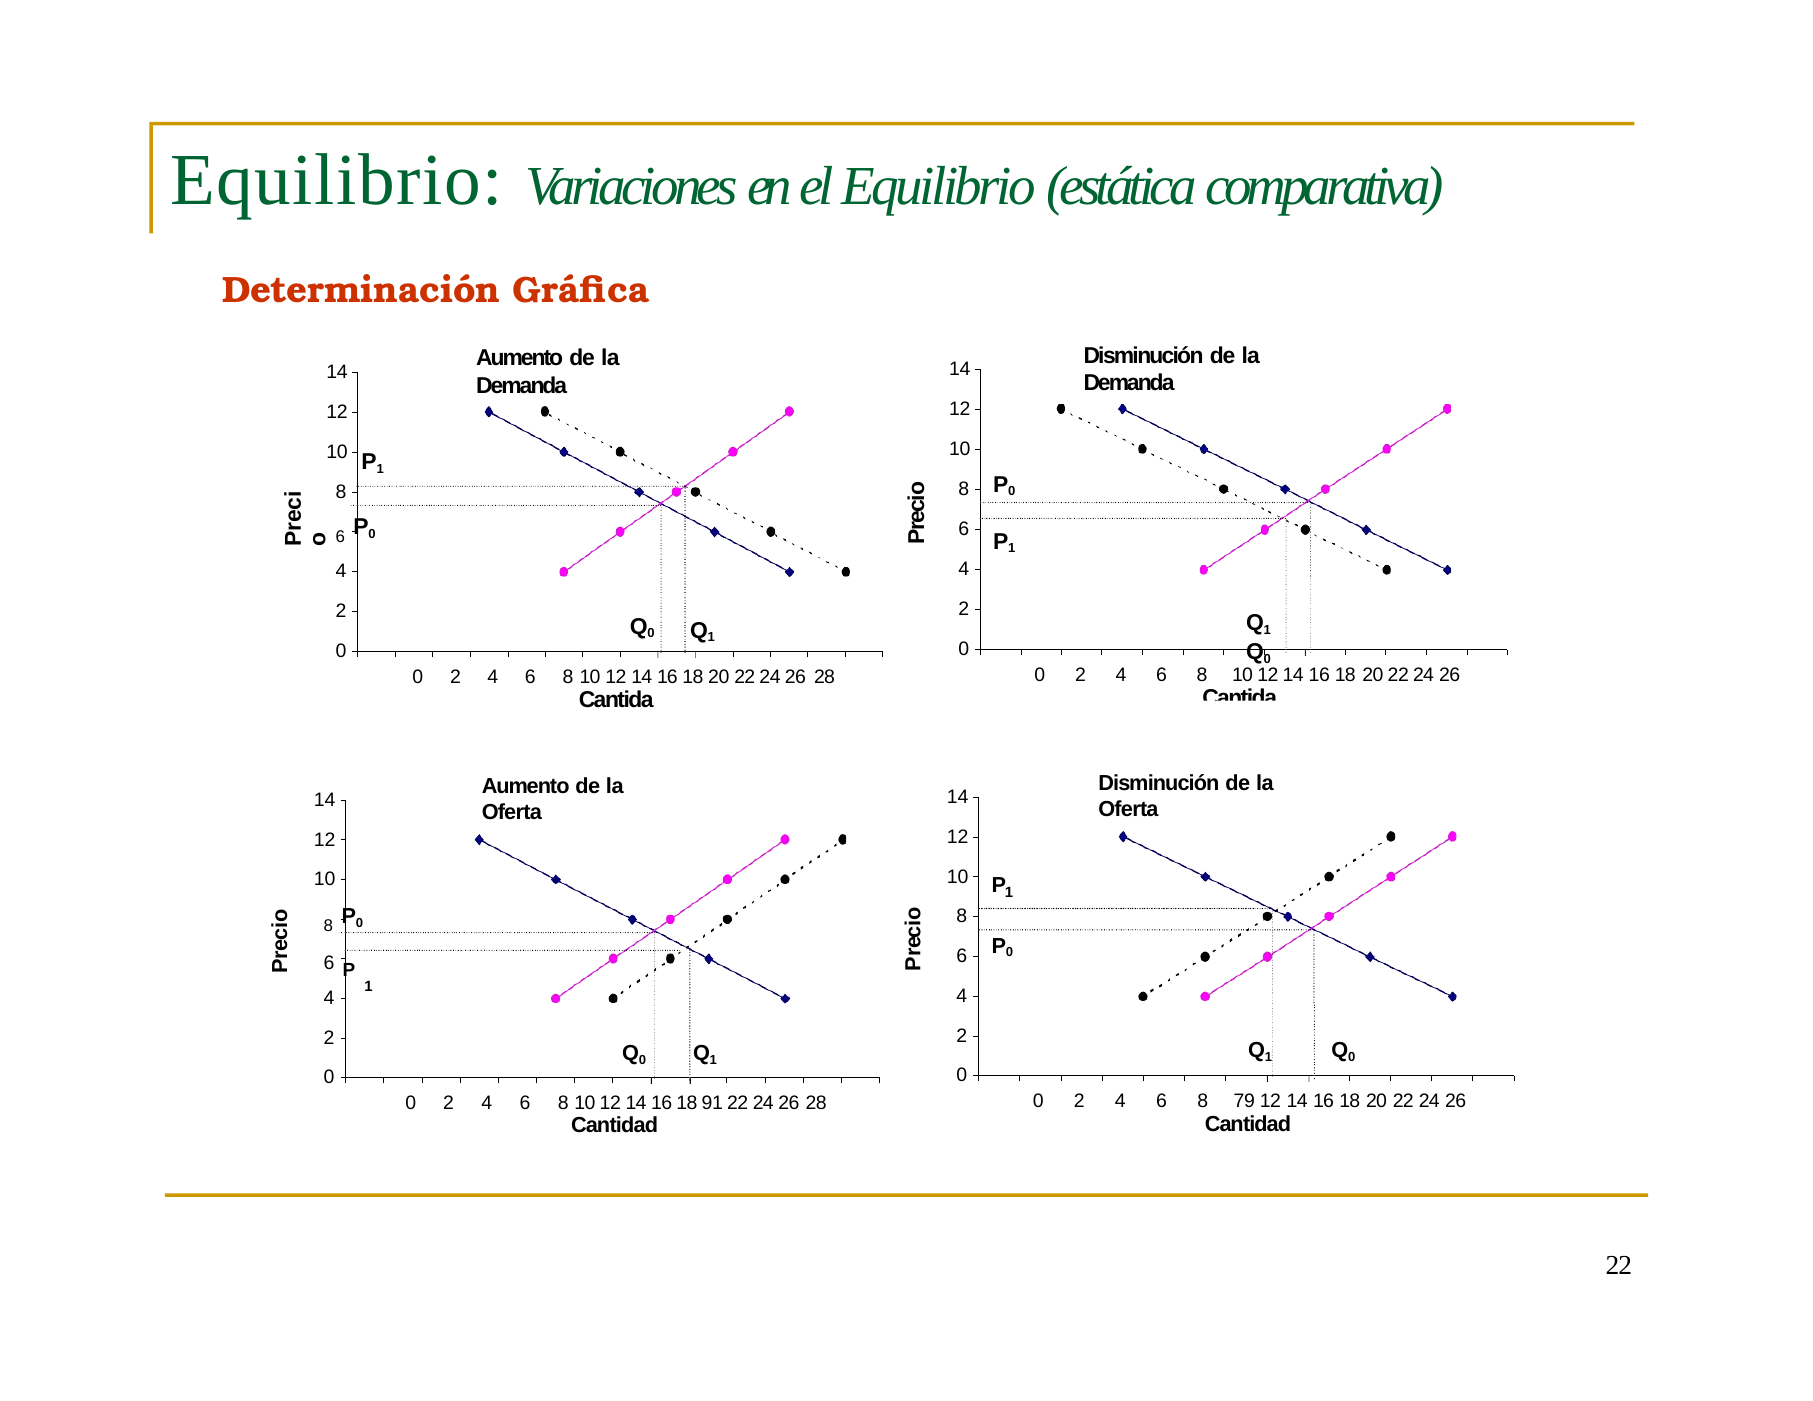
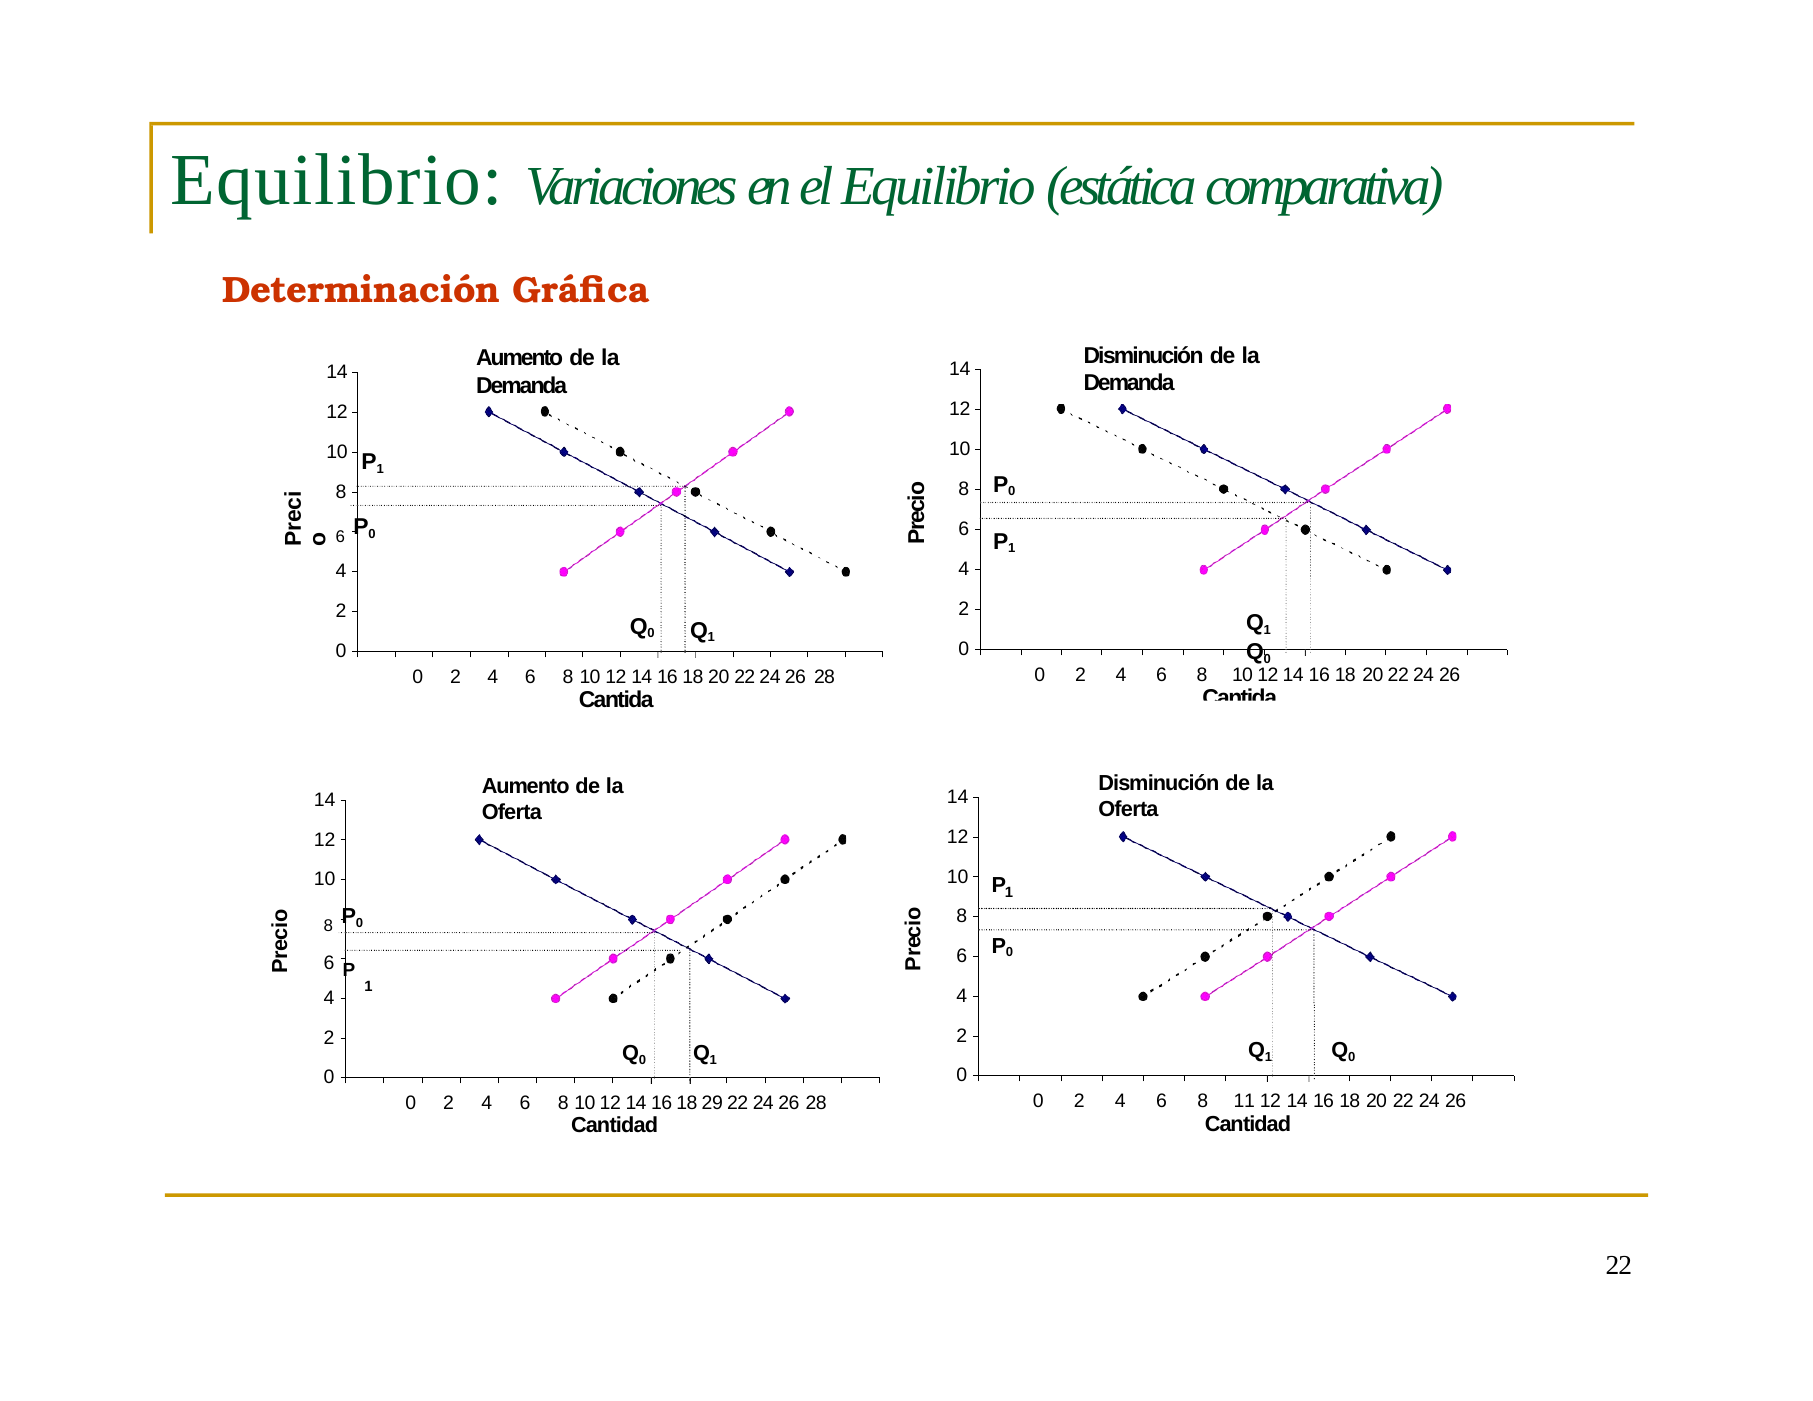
79: 79 -> 11 (1244, 1101)
91: 91 -> 29 (712, 1103)
